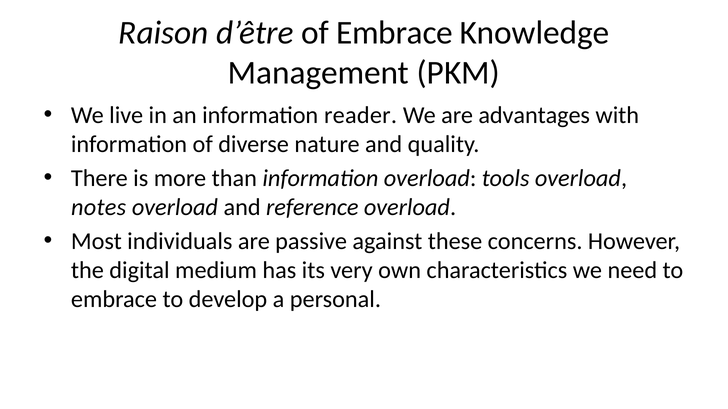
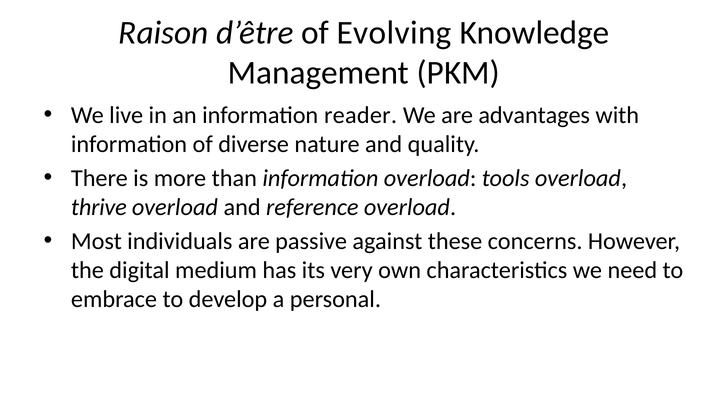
of Embrace: Embrace -> Evolving (394, 33)
notes: notes -> thrive (99, 208)
